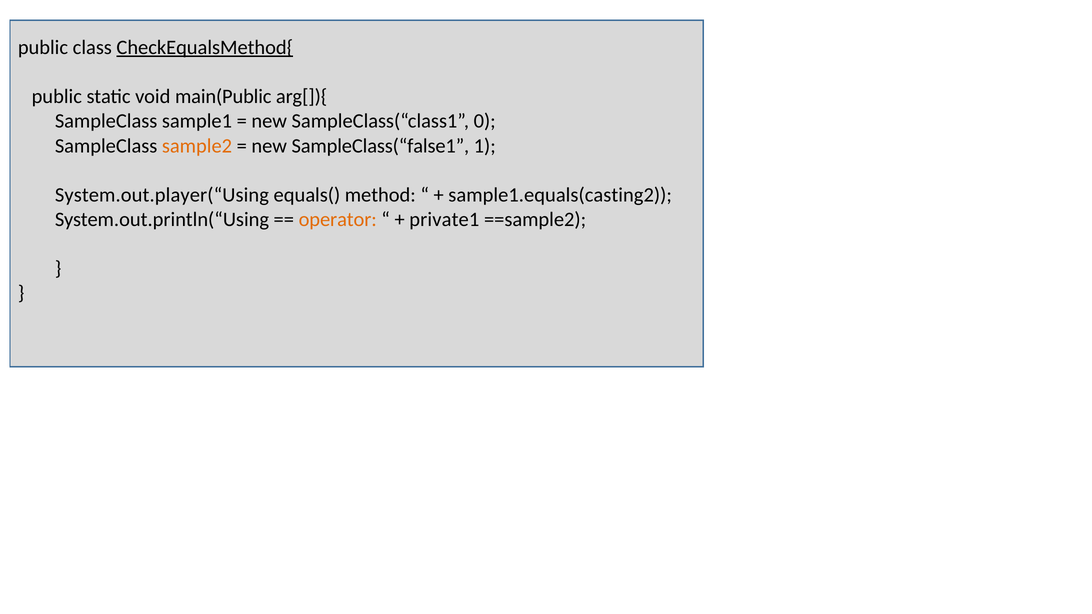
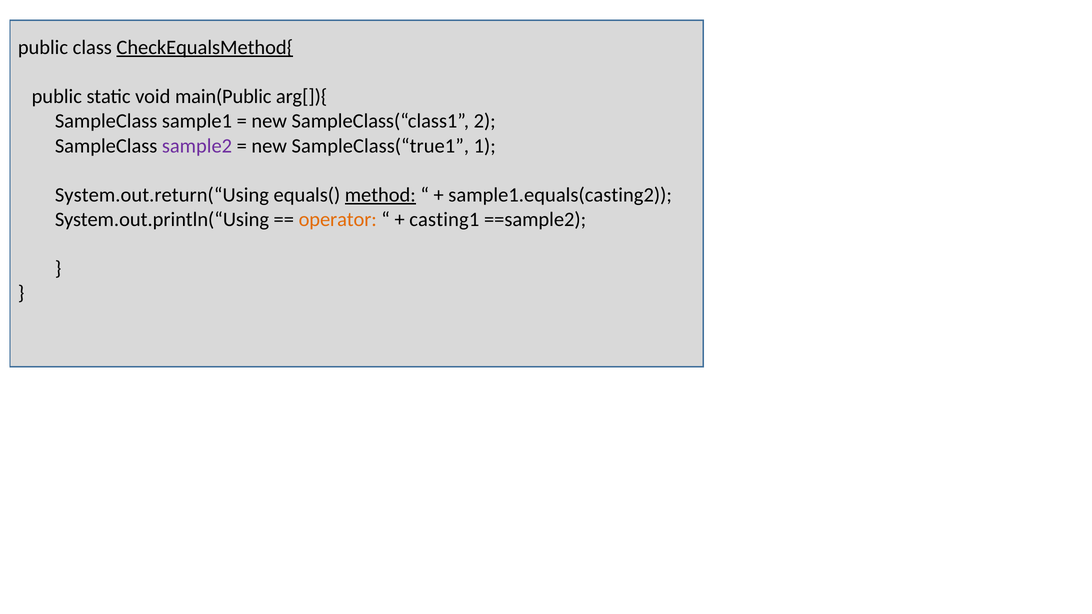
0: 0 -> 2 (485, 121)
sample2 colour: orange -> purple (197, 146)
SampleClass(“false1: SampleClass(“false1 -> SampleClass(“true1 (380, 146)
System.out.player(“Using: System.out.player(“Using -> System.out.return(“Using (162, 195)
method underline: none -> present (380, 195)
private1: private1 -> casting1 (444, 220)
